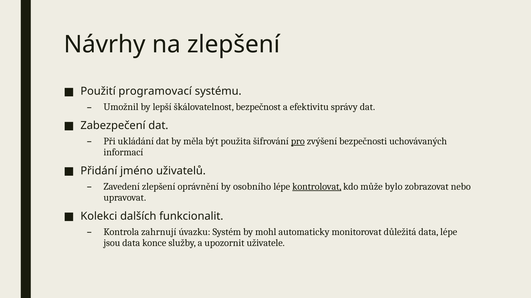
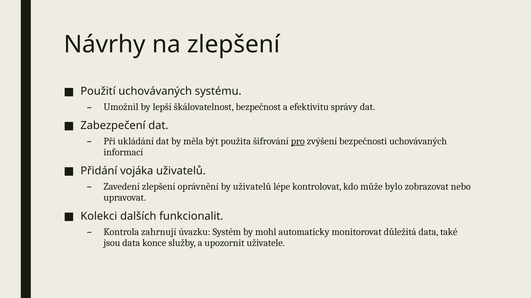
Použití programovací: programovací -> uchovávaných (155, 91)
jméno: jméno -> vojáka (137, 171)
by osobního: osobního -> uživatelů (252, 187)
kontrolovat underline: present -> none (317, 187)
data lépe: lépe -> také (449, 232)
